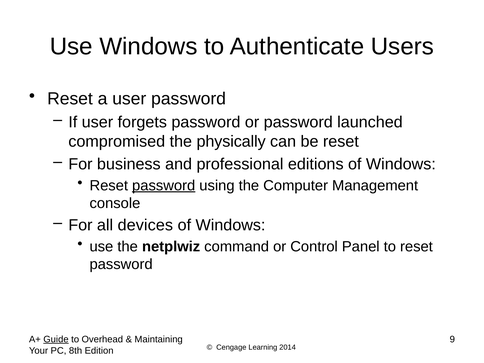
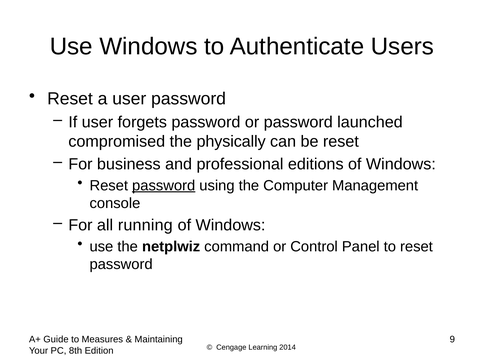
devices: devices -> running (145, 225)
Guide underline: present -> none (56, 339)
Overhead: Overhead -> Measures (102, 339)
